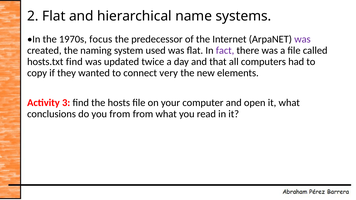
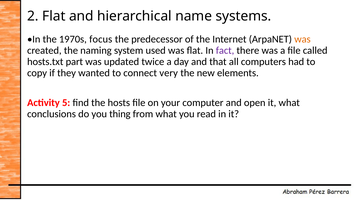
was colour: purple -> orange (302, 39)
hosts.txt find: find -> part (74, 62)
3: 3 -> 5 (66, 103)
you from: from -> thing (120, 114)
